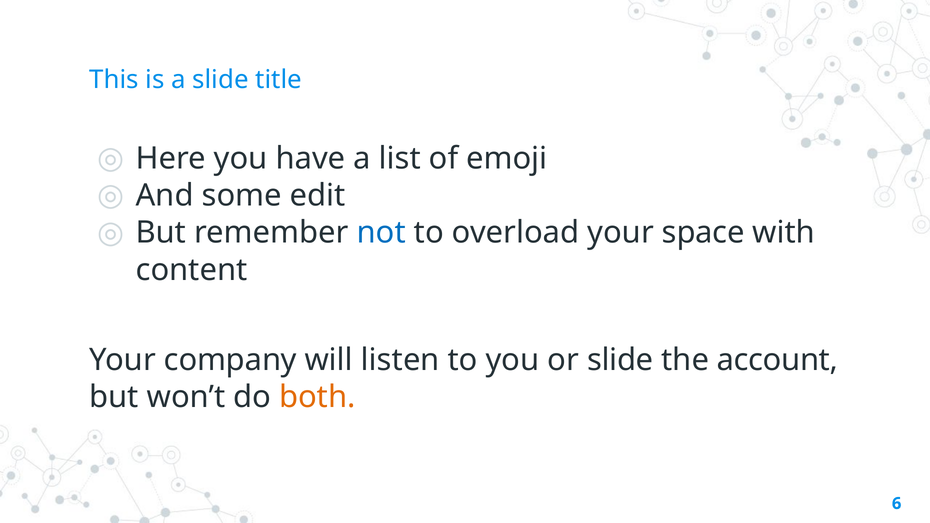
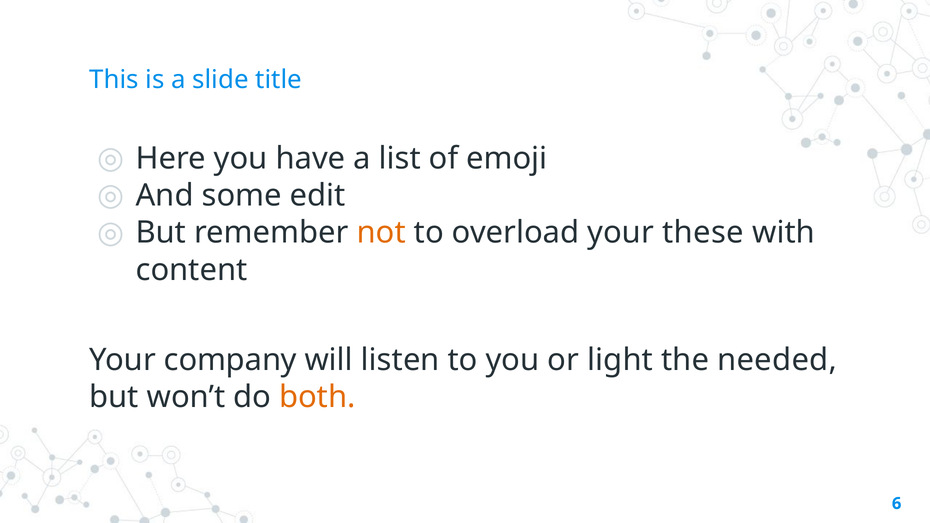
not colour: blue -> orange (381, 233)
space: space -> these (703, 233)
or slide: slide -> light (620, 360)
account: account -> needed (777, 360)
